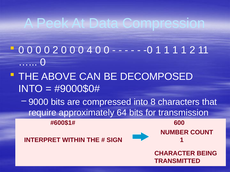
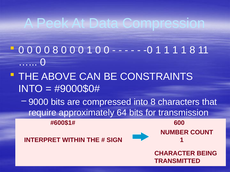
0 2: 2 -> 8 (55, 50)
0 4: 4 -> 1 (90, 50)
1 2: 2 -> 8 (192, 50)
DECOMPOSED: DECOMPOSED -> CONSTRAINTS (157, 77)
